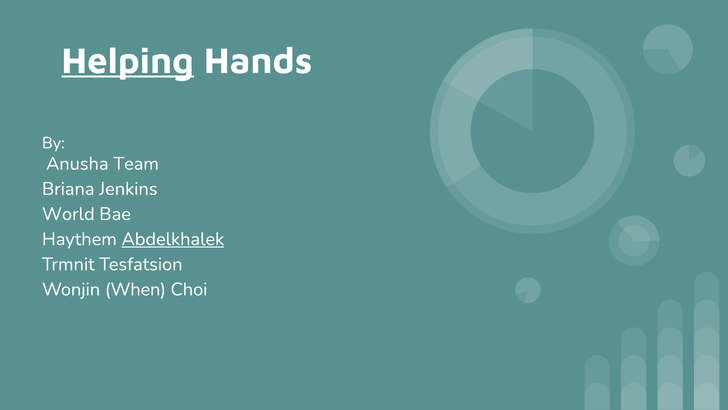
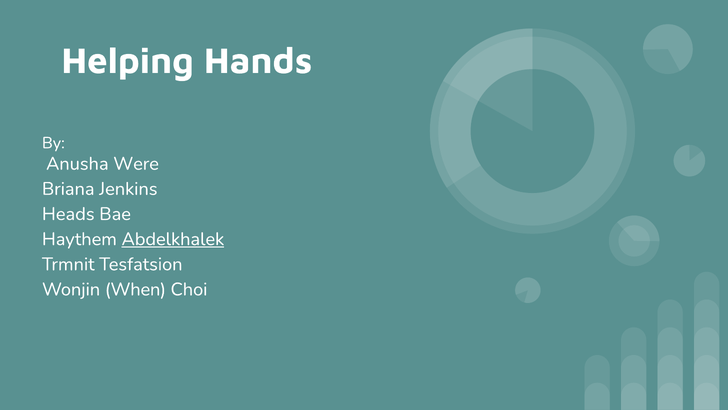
Helping underline: present -> none (128, 61)
Team: Team -> Were (136, 164)
World: World -> Heads (68, 214)
